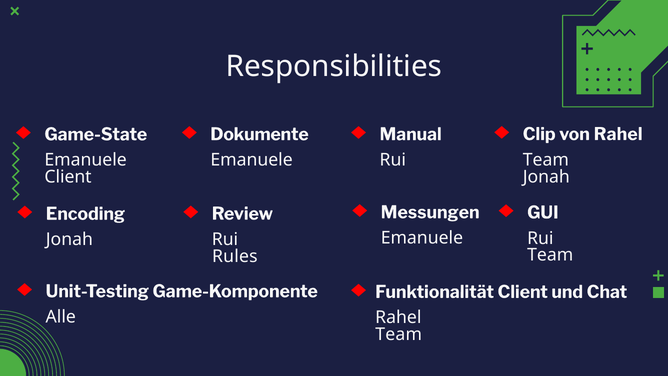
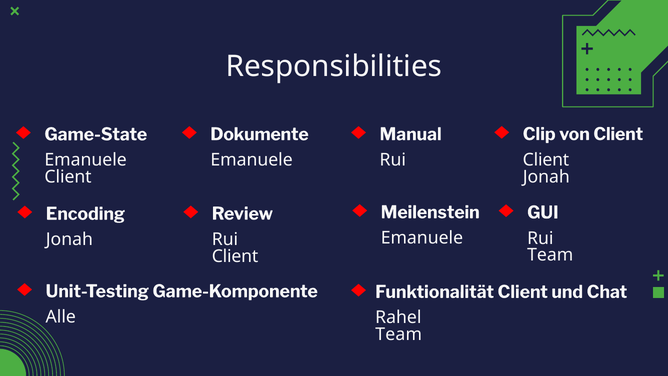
von Rahel: Rahel -> Client (618, 134)
Team: Team -> Client (546, 160)
Messungen: Messungen -> Meilenstein (430, 212)
Rules: Rules -> Client (235, 256)
